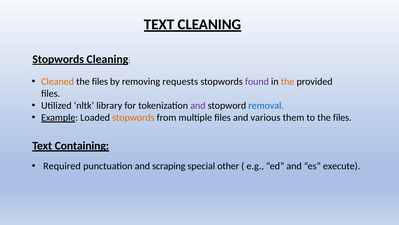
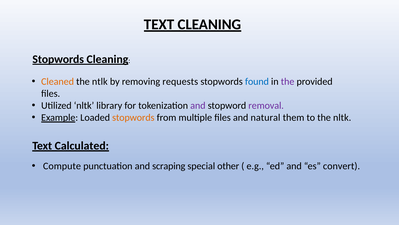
files: files -> ntlk (100, 81)
found colour: purple -> blue (257, 81)
the colour: orange -> purple (288, 81)
removal colour: blue -> purple (266, 105)
various: various -> natural (265, 117)
to the files: files -> nltk (342, 117)
Containing: Containing -> Calculated (82, 145)
Required: Required -> Compute (62, 166)
execute: execute -> convert (342, 166)
